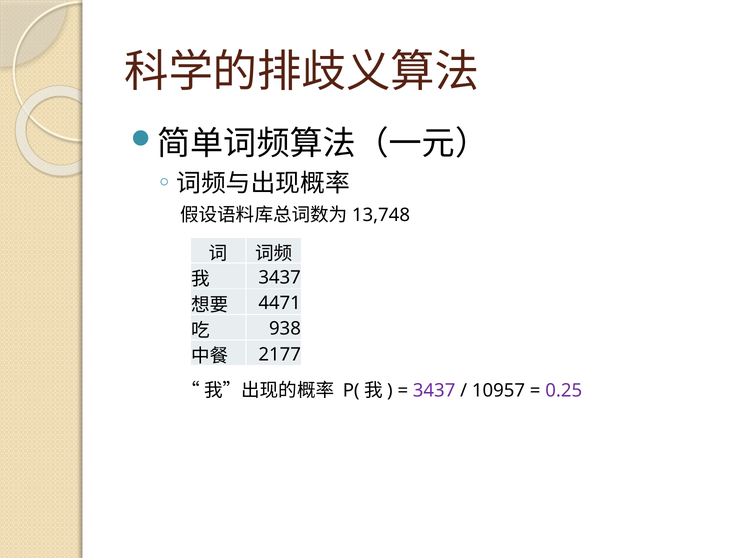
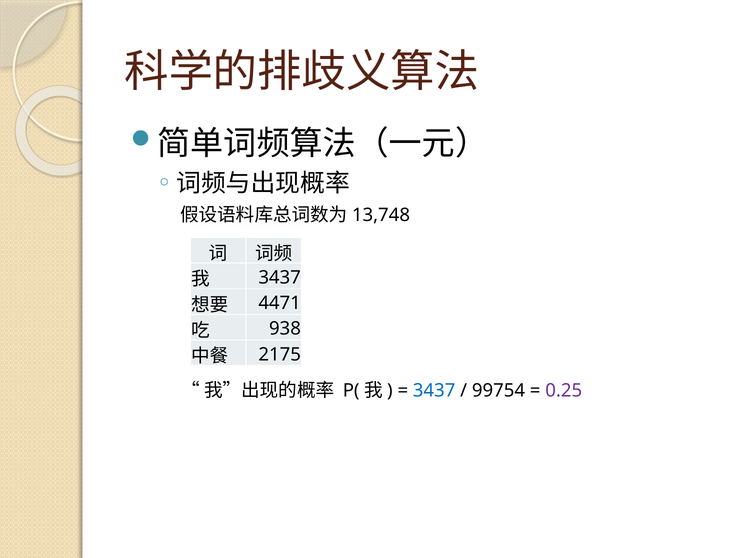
2177: 2177 -> 2175 (280, 354)
3437 colour: purple -> blue (434, 391)
10957: 10957 -> 99754 (498, 391)
